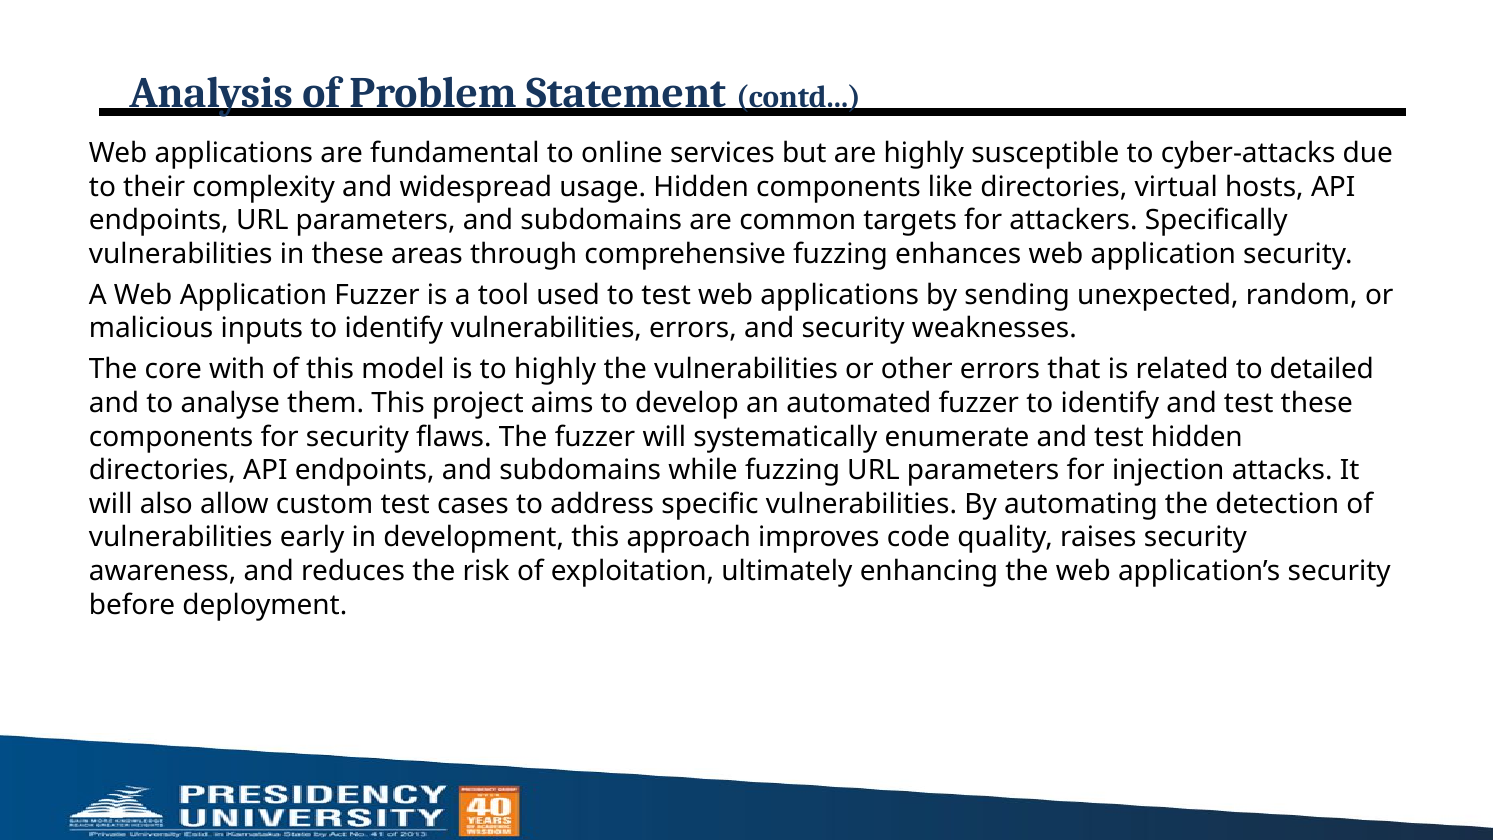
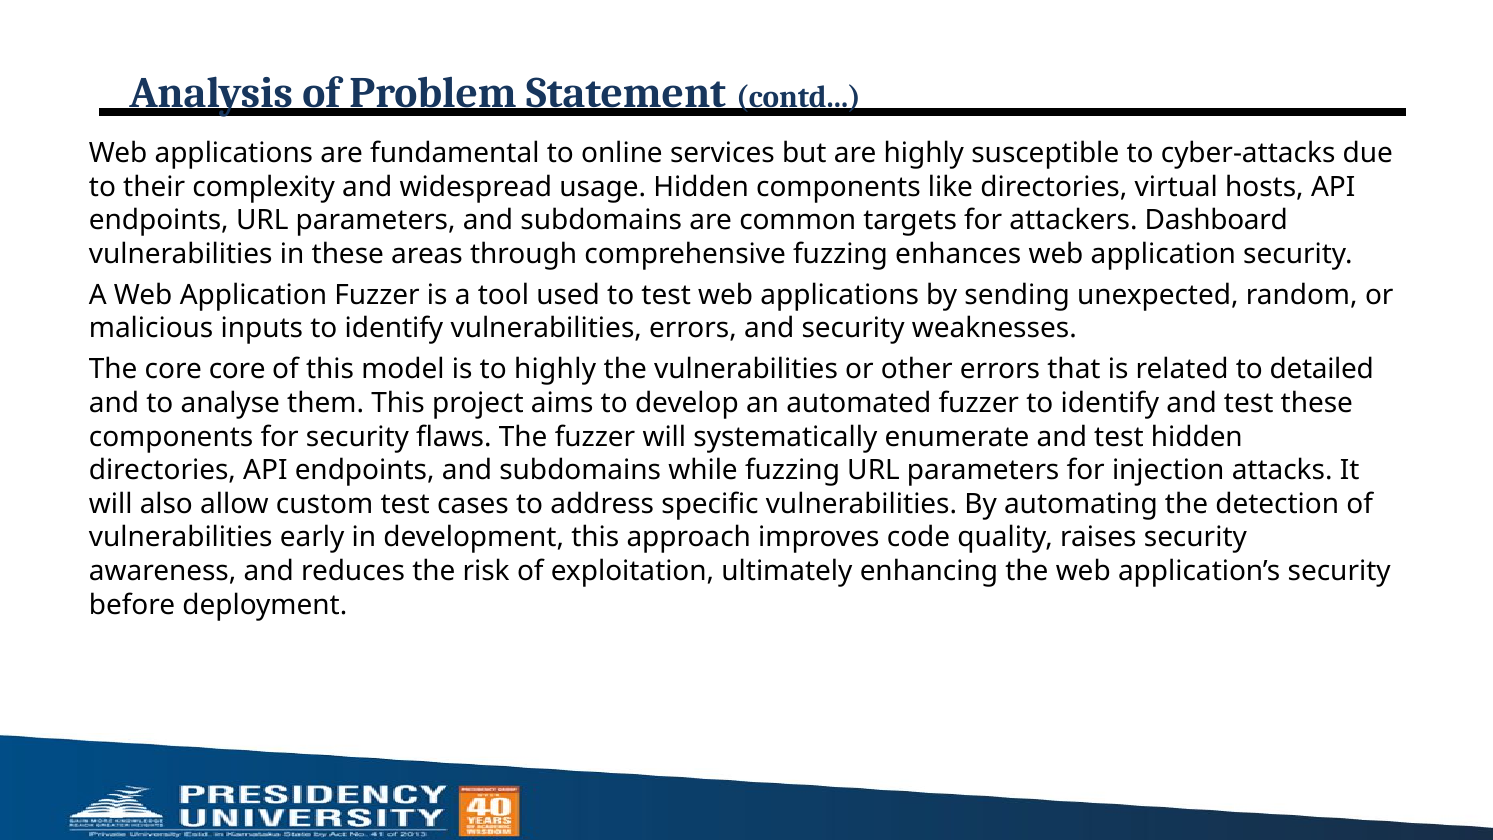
Specifically: Specifically -> Dashboard (1216, 220)
core with: with -> core (237, 370)
